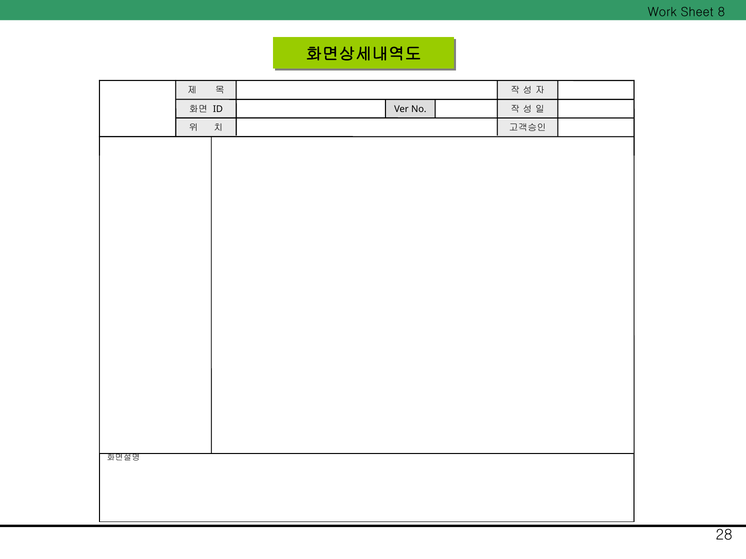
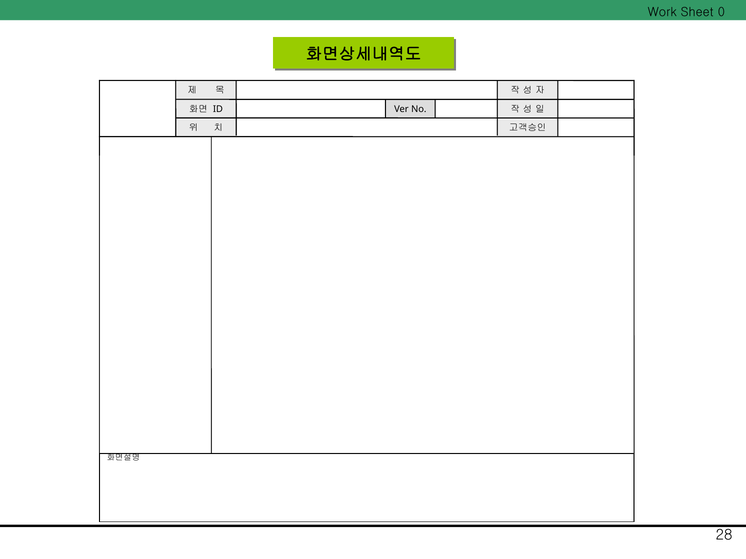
8: 8 -> 0 (721, 12)
